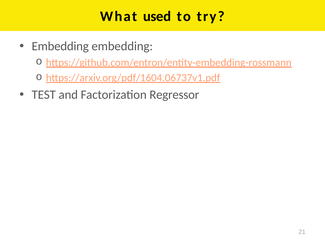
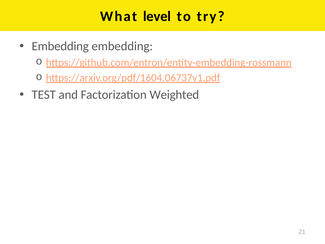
used: used -> level (157, 16)
Regressor: Regressor -> Weighted (174, 95)
